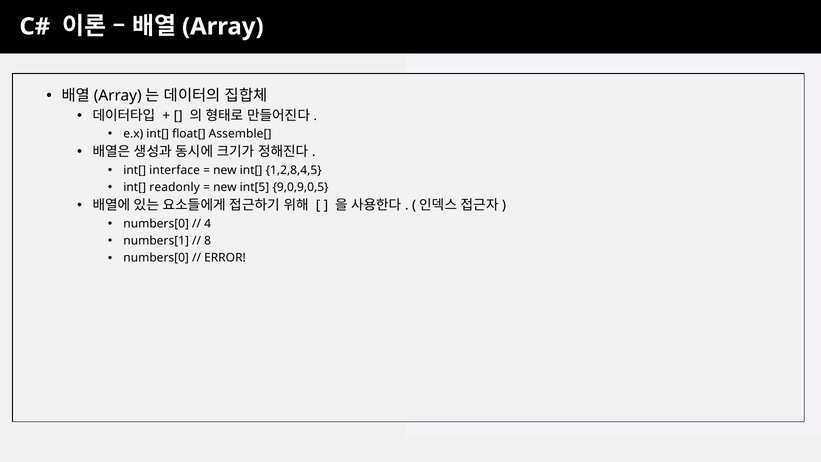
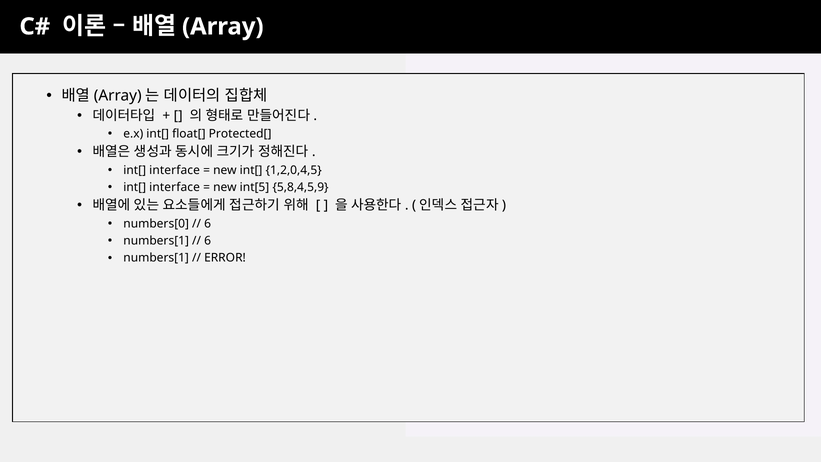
Assemble[: Assemble[ -> Protected[ (240, 134)
1,2,8,4,5: 1,2,8,4,5 -> 1,2,0,4,5 (294, 170)
readonly: readonly -> interface (175, 187)
9,0,9,0,5: 9,0,9,0,5 -> 5,8,4,5,9 (301, 187)
4: 4 -> 6 (208, 223)
8: 8 -> 6 (208, 241)
numbers[0: numbers[0 -> numbers[1 (156, 258)
